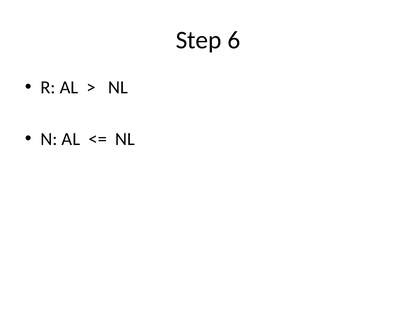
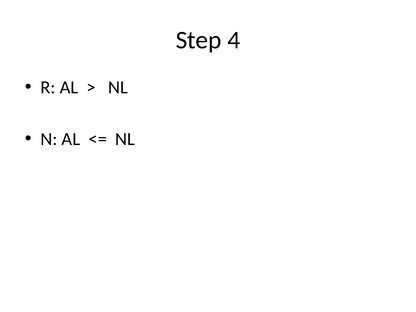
6: 6 -> 4 (234, 40)
